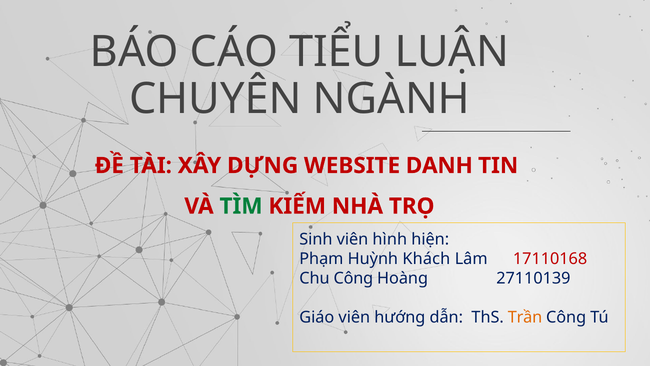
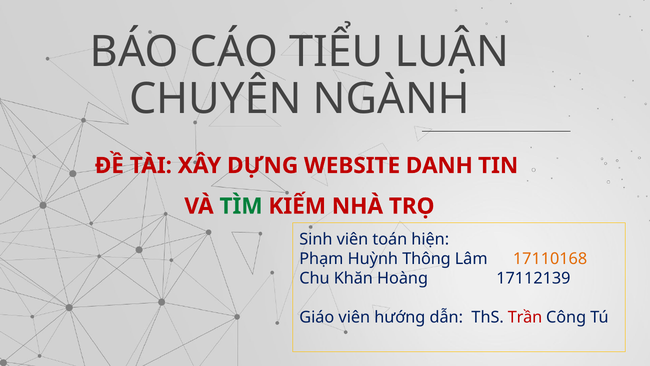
hình: hình -> toán (390, 239)
Khách: Khách -> Thông (426, 258)
17110168 colour: red -> orange (550, 258)
Chu Công: Công -> Khăn (353, 278)
27110139: 27110139 -> 17112139 (533, 278)
Trần colour: orange -> red (525, 317)
